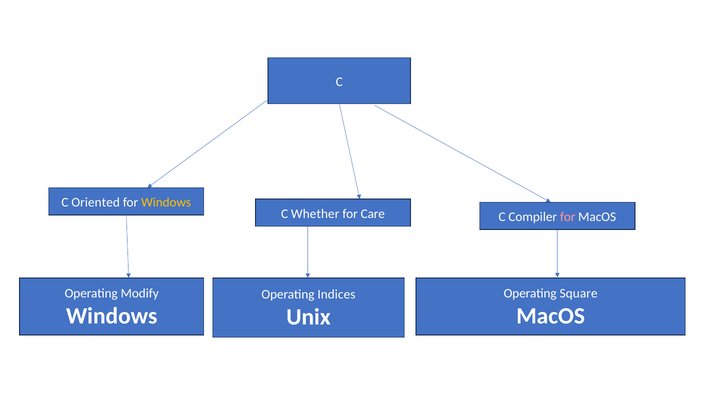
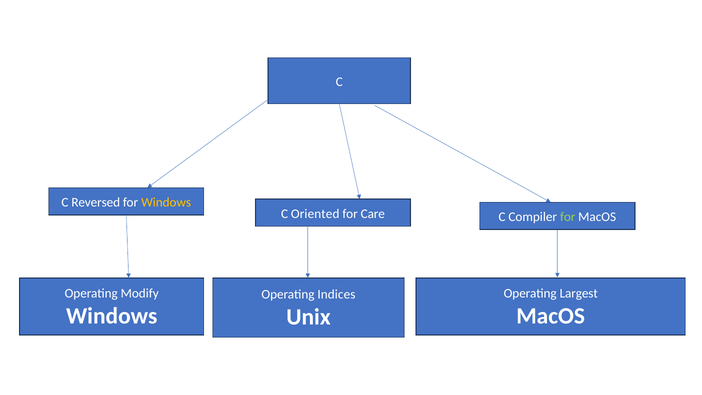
Oriented: Oriented -> Reversed (96, 202)
Whether: Whether -> Oriented (315, 214)
for colour: pink -> light green (568, 217)
Square: Square -> Largest (579, 293)
